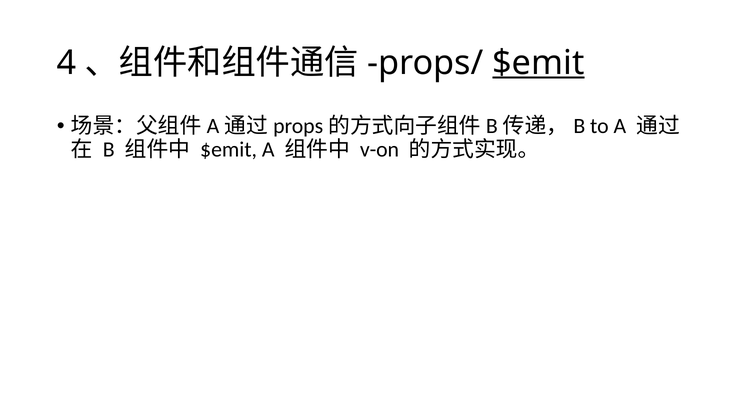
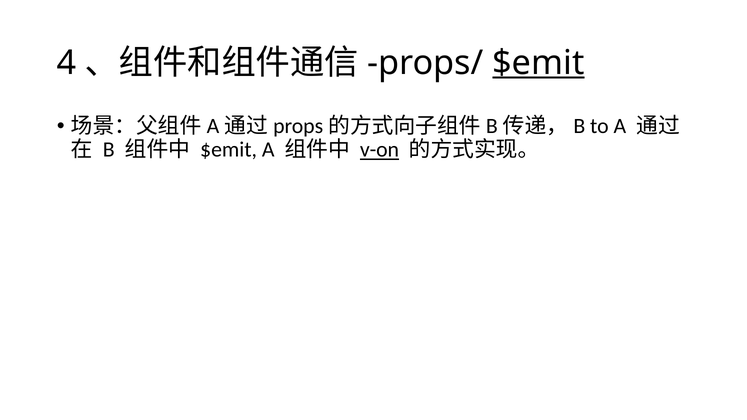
v-on underline: none -> present (379, 150)
